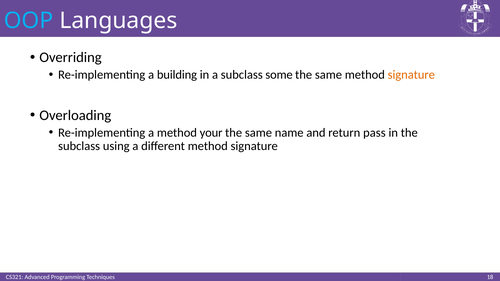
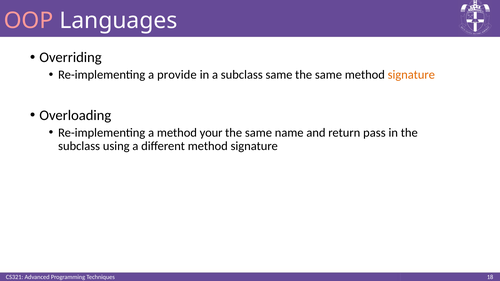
OOP colour: light blue -> pink (29, 21)
building: building -> provide (177, 75)
subclass some: some -> same (279, 75)
